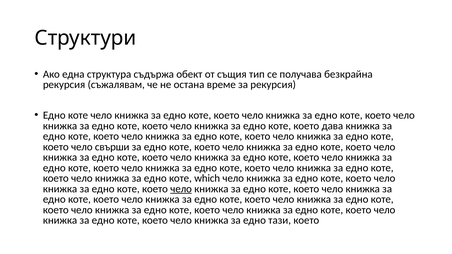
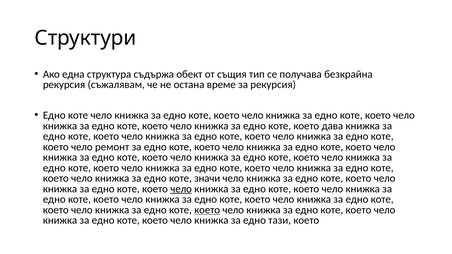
свърши: свърши -> ремонт (112, 147)
which: which -> значи (207, 178)
което underline: none -> present (207, 210)
